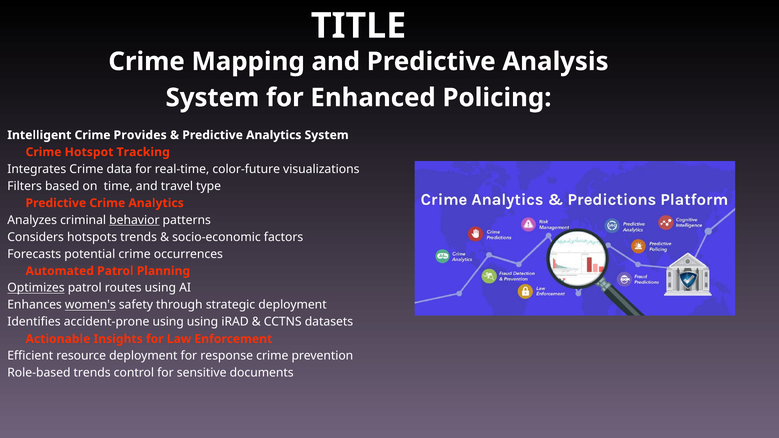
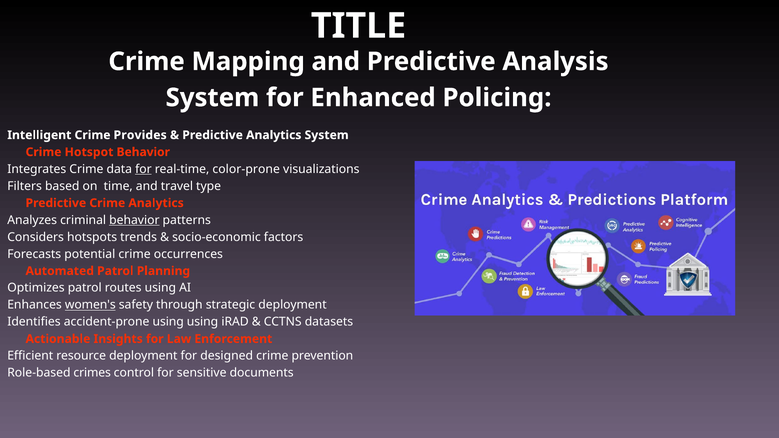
Hotspot Tracking: Tracking -> Behavior (143, 152)
for underline: none -> present (143, 169)
color-future: color-future -> color-prone (246, 169)
Optimizes underline: present -> none (36, 288)
response: response -> designed (227, 356)
Role-based trends: trends -> crimes (92, 373)
